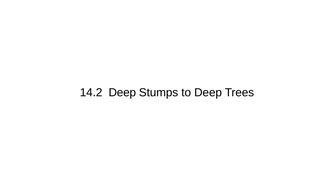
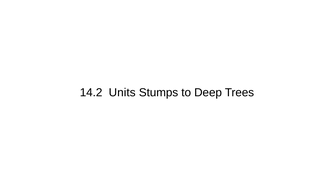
14.2 Deep: Deep -> Units (122, 93)
